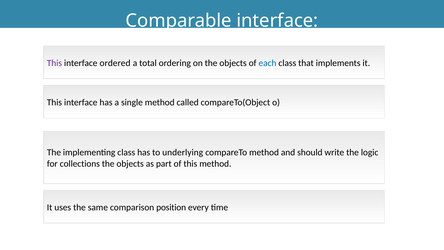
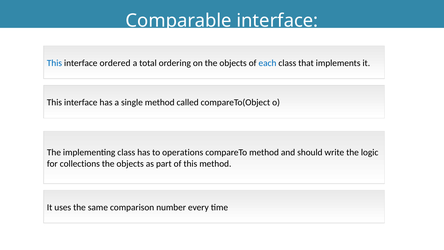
This colour: purple -> blue (54, 63)
underlying: underlying -> operations (183, 152)
position: position -> number (171, 207)
